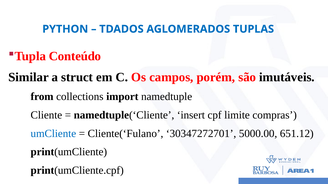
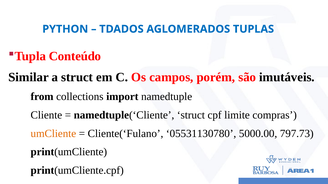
namedtuple(‘Cliente insert: insert -> struct (191, 115)
umCliente colour: blue -> orange (53, 134)
30347272701: 30347272701 -> 05531130780 (201, 134)
651.12: 651.12 -> 797.73 (297, 134)
